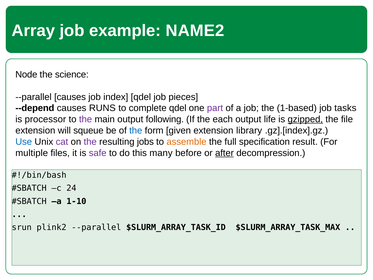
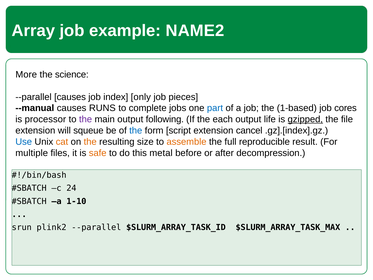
Node: Node -> More (26, 74)
index qdel: qdel -> only (141, 97)
--depend: --depend -> --manual (35, 108)
complete qdel: qdel -> jobs (178, 108)
part colour: purple -> blue (215, 108)
tasks: tasks -> cores (345, 108)
given: given -> script (178, 130)
library: library -> cancel (249, 130)
cat colour: purple -> orange (62, 142)
the colour: purple -> orange (90, 142)
jobs: jobs -> size (145, 142)
specification: specification -> reproducible (264, 142)
safe colour: purple -> orange (98, 153)
many: many -> metal (161, 153)
after underline: present -> none (224, 153)
